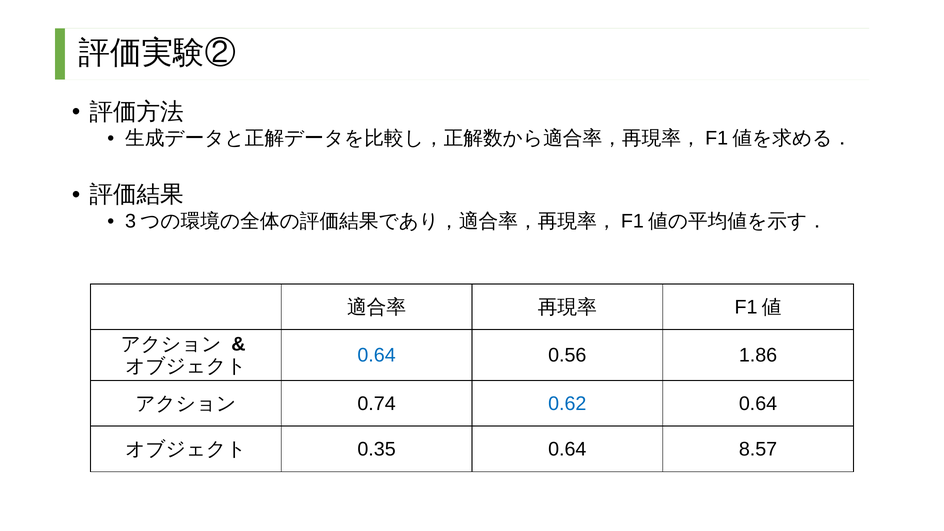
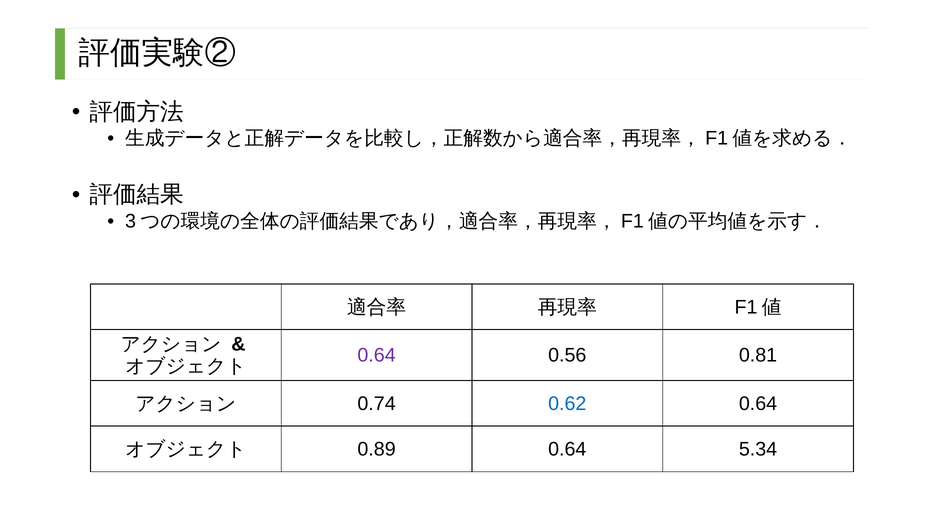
0.64 colour: blue -> purple (377, 355)
1.86: 1.86 -> 0.81 (758, 355)
0.35: 0.35 -> 0.89 (377, 449)
8.57: 8.57 -> 5.34 (758, 449)
